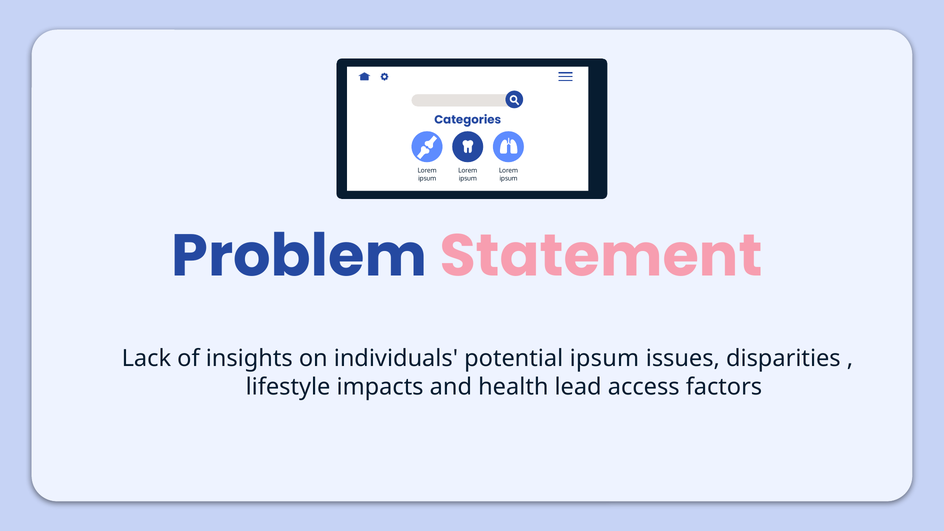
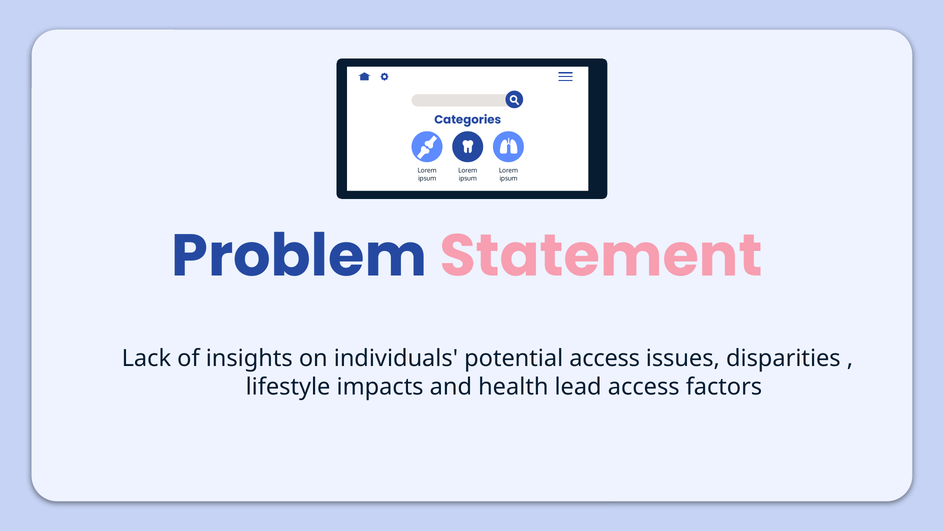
potential ipsum: ipsum -> access (605, 359)
